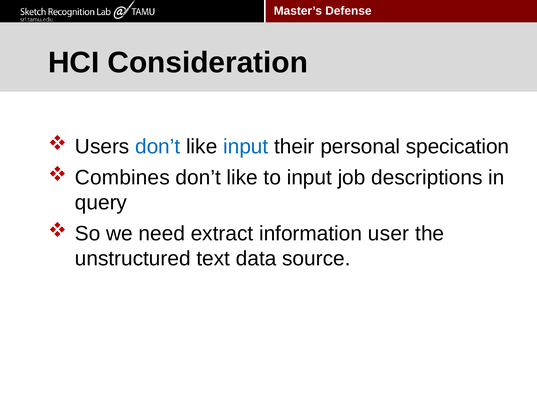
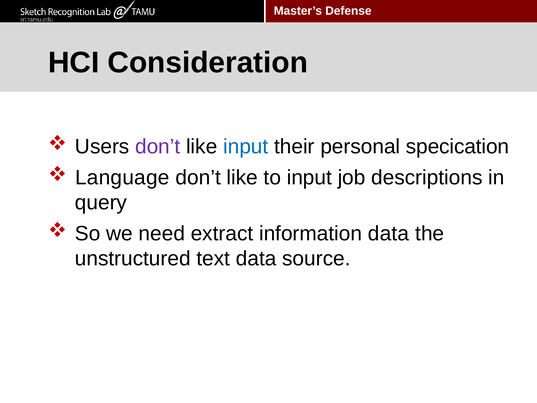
don’t colour: blue -> purple (158, 146)
Combines: Combines -> Language (122, 177)
information user: user -> data (389, 233)
